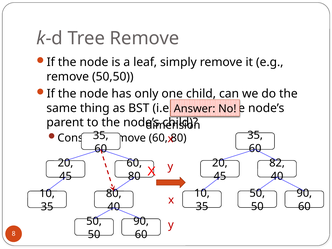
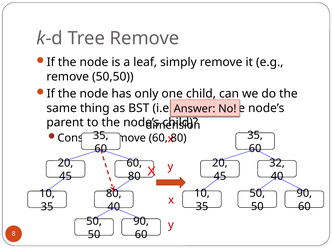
82: 82 -> 32 (277, 163)
